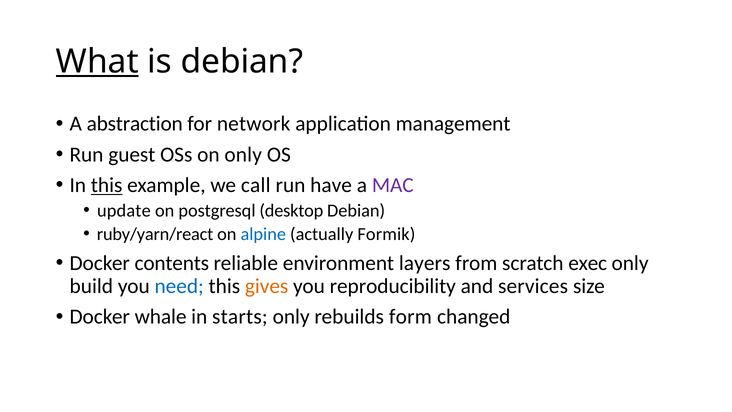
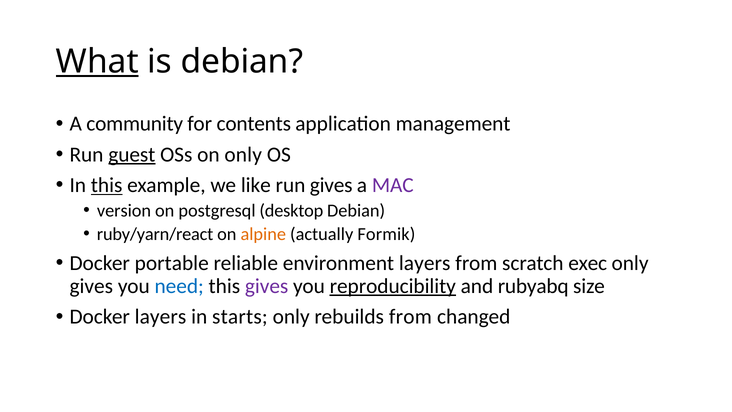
abstraction: abstraction -> community (135, 124)
network: network -> contents (254, 124)
guest underline: none -> present (132, 154)
call: call -> like (256, 185)
run have: have -> gives (331, 185)
update: update -> version (124, 210)
alpine colour: blue -> orange (263, 234)
contents: contents -> portable (172, 263)
build: build -> gives (91, 286)
gives colour: orange -> purple (267, 286)
reproducibility underline: none -> present (393, 286)
services: services -> rubyabq (533, 286)
Docker whale: whale -> layers (160, 317)
rebuilds form: form -> from (410, 317)
